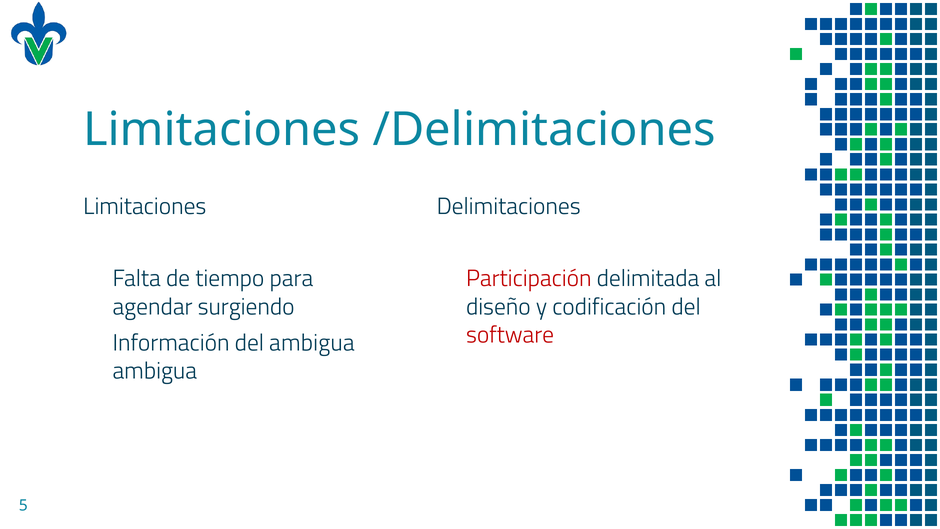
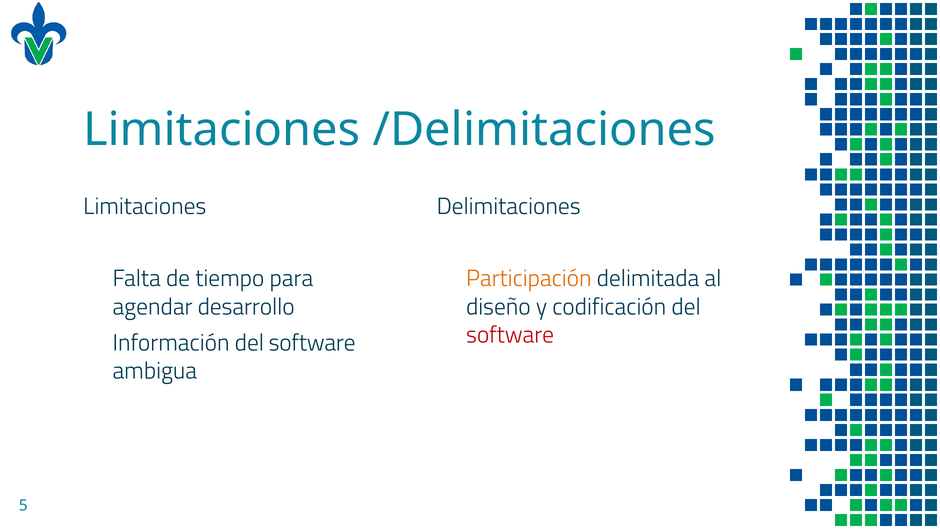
Participación colour: red -> orange (529, 278)
surgiendo: surgiendo -> desarrollo (246, 307)
Información del ambigua: ambigua -> software (312, 343)
